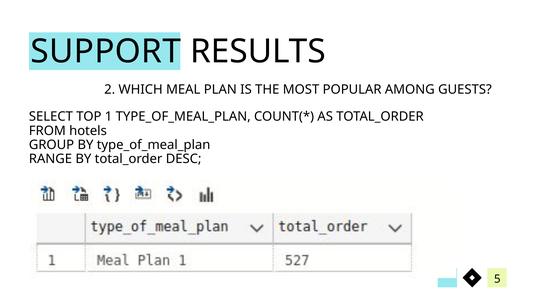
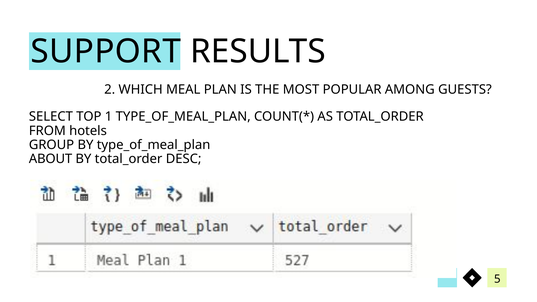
RANGE: RANGE -> ABOUT (51, 159)
